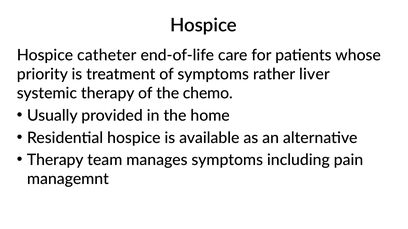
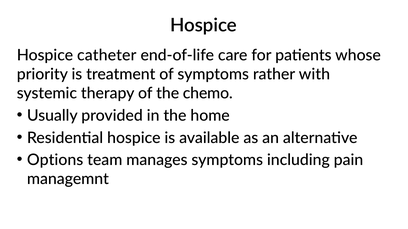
liver: liver -> with (314, 75)
Therapy: Therapy -> Options (55, 160)
